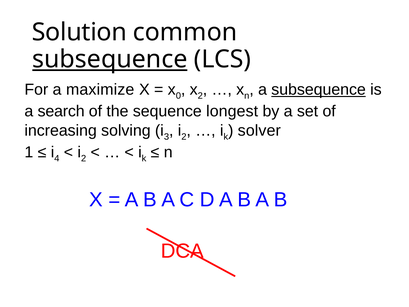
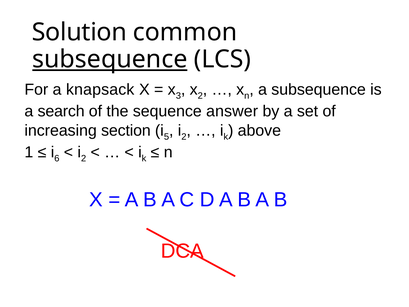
maximize: maximize -> knapsack (100, 90)
0: 0 -> 3 (178, 96)
subsequence underline: present -> none (319, 90)
longest: longest -> answer (232, 111)
solving: solving -> section (126, 130)
3: 3 -> 5 (166, 137)
solver: solver -> above (259, 130)
4: 4 -> 6 (57, 158)
